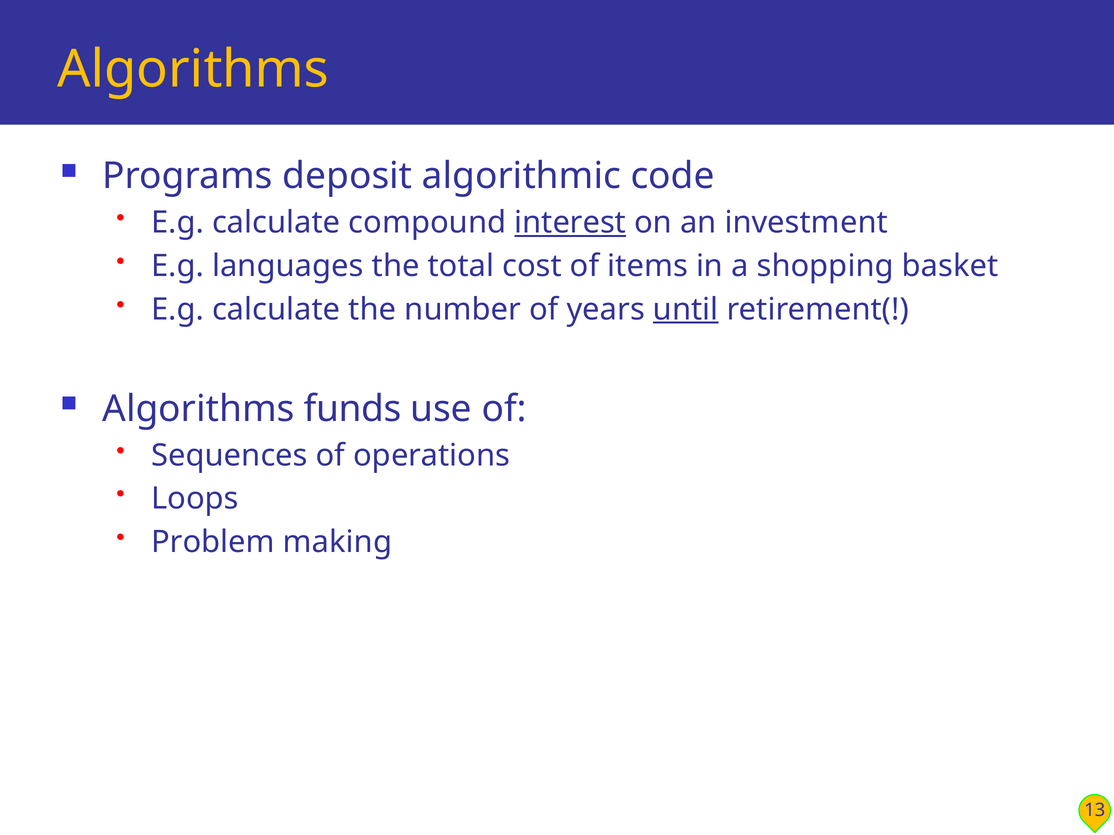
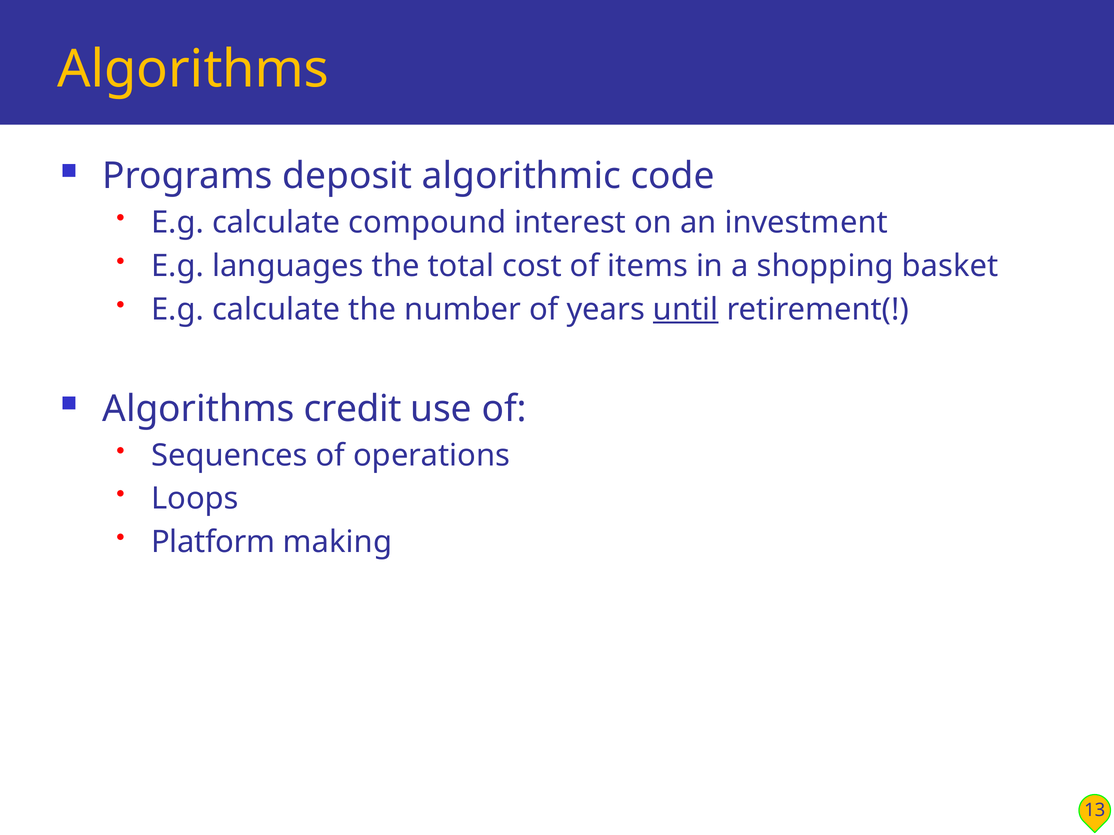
interest underline: present -> none (570, 223)
funds: funds -> credit (353, 409)
Problem: Problem -> Platform (213, 542)
